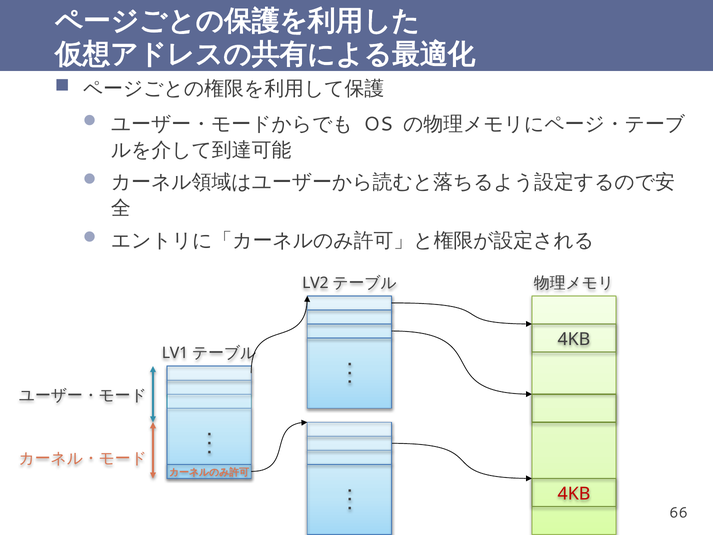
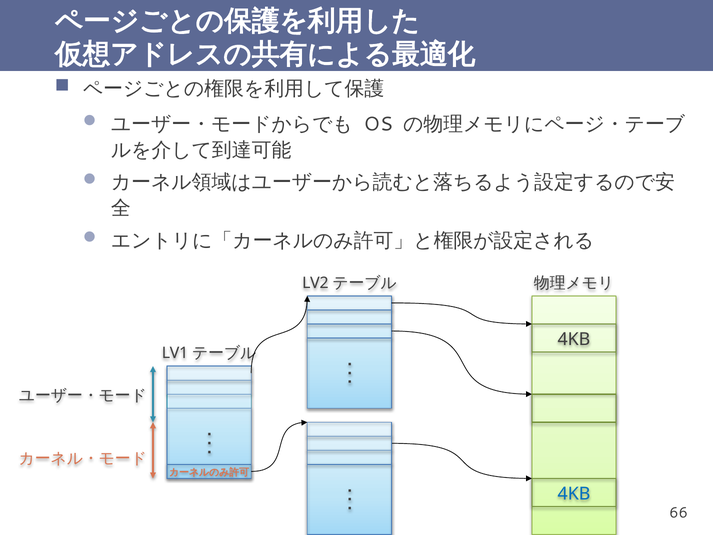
4KB colour: red -> blue (574, 493)
